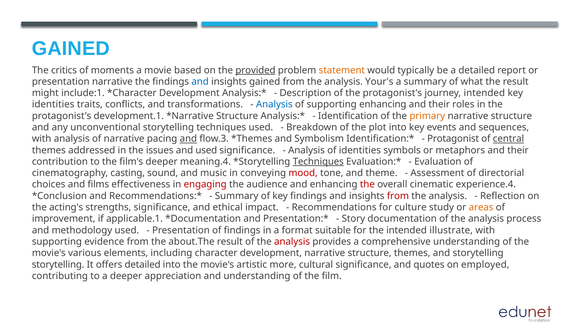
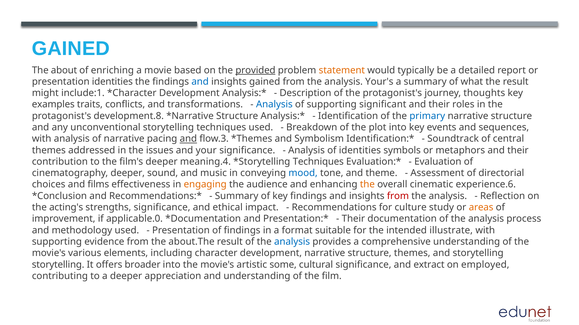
critics: critics -> about (64, 70)
moments: moments -> enriching (112, 70)
presentation narrative: narrative -> identities (112, 82)
journey intended: intended -> thoughts (484, 93)
identities: identities -> examples (53, 105)
supporting enhancing: enhancing -> significant (383, 105)
development.1: development.1 -> development.8 (129, 116)
primary colour: orange -> blue (427, 116)
Protagonist: Protagonist -> Soundtrack (453, 139)
central underline: present -> none (508, 139)
and used: used -> your (206, 151)
Techniques underline: present -> none (318, 162)
cinematography casting: casting -> deeper (128, 173)
mood colour: red -> blue (303, 173)
engaging colour: red -> orange (205, 185)
the colour: red -> orange (367, 185)
experience.4: experience.4 -> experience.6 (486, 185)
applicable.1: applicable.1 -> applicable.0 (135, 219)
Story: Story -> Their (353, 219)
analysis colour: red -> blue (292, 242)
offers detailed: detailed -> broader (143, 265)
more: more -> some (283, 265)
quotes: quotes -> extract (429, 265)
